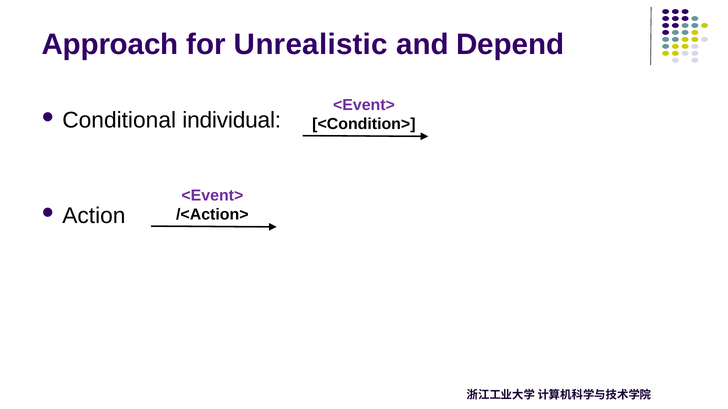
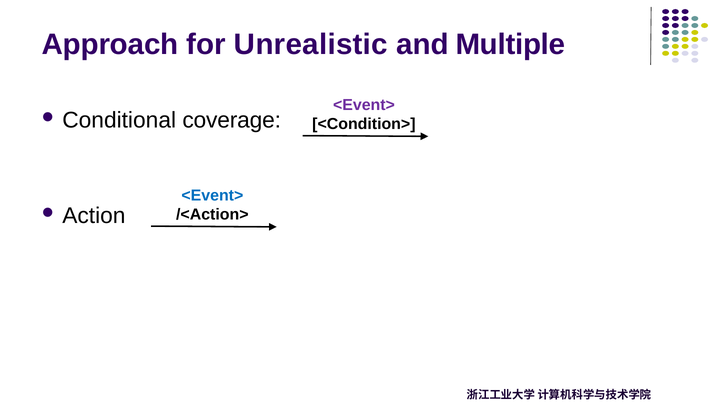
Depend: Depend -> Multiple (510, 44)
individual: individual -> coverage (232, 121)
<Event> colour: purple -> blue (212, 196)
